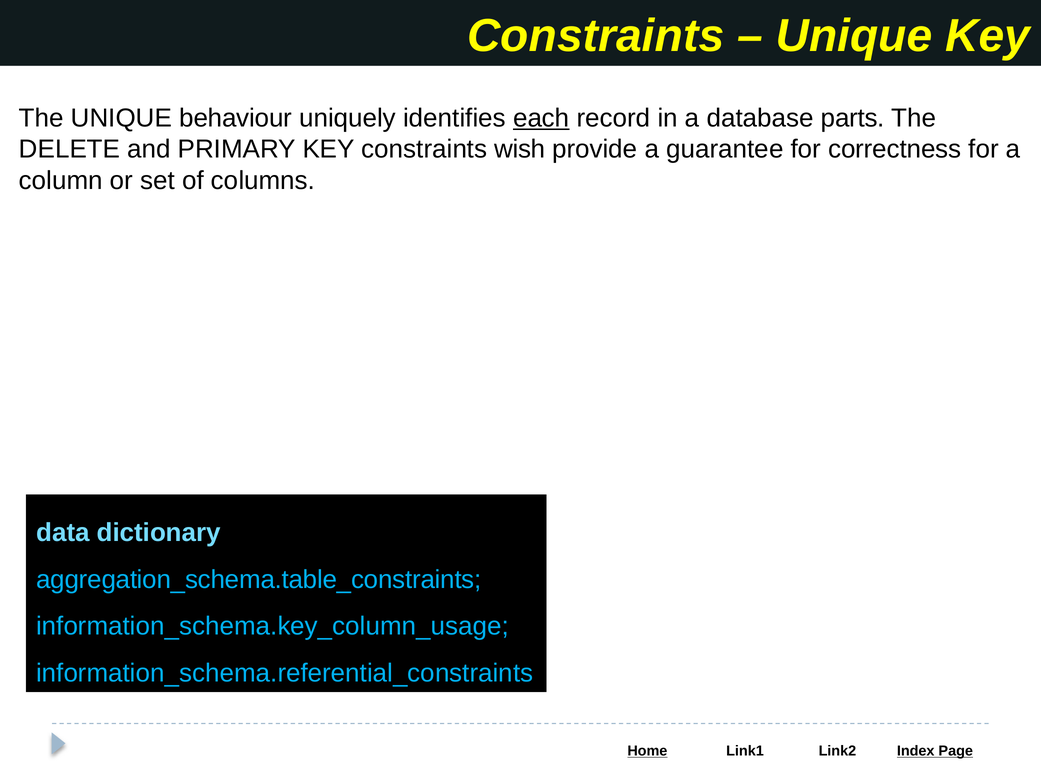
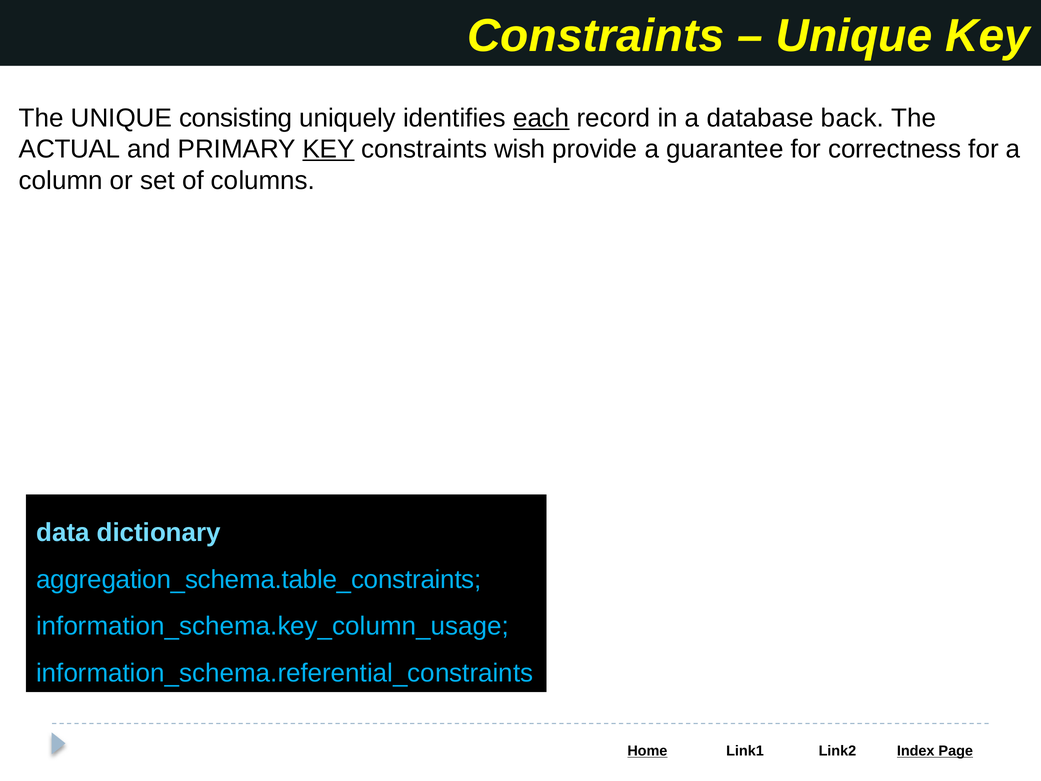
behaviour: behaviour -> consisting (236, 118)
parts: parts -> back (852, 118)
DELETE: DELETE -> ACTUAL (70, 149)
KEY underline: none -> present (329, 149)
